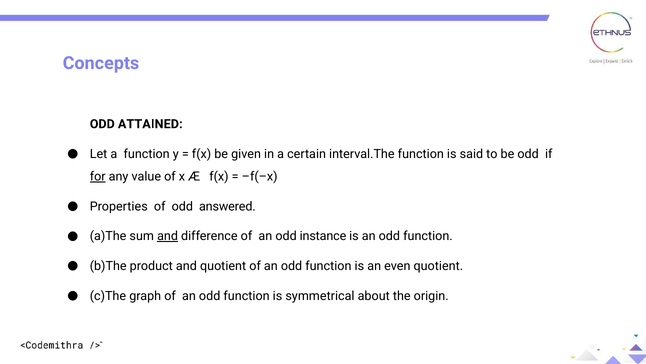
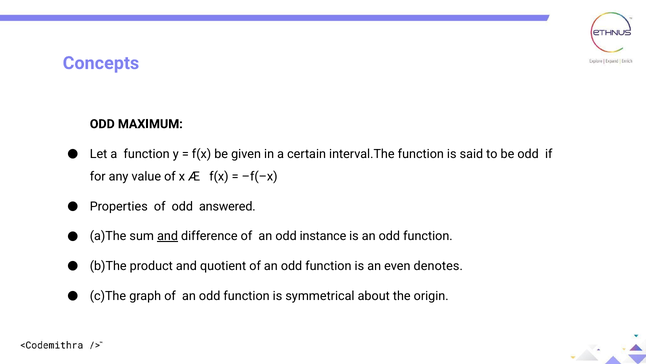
ATTAINED: ATTAINED -> MAXIMUM (150, 124)
for underline: present -> none (98, 176)
even quotient: quotient -> denotes (438, 266)
